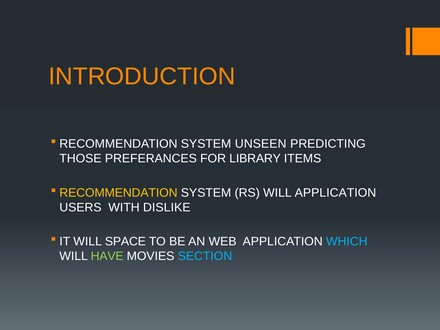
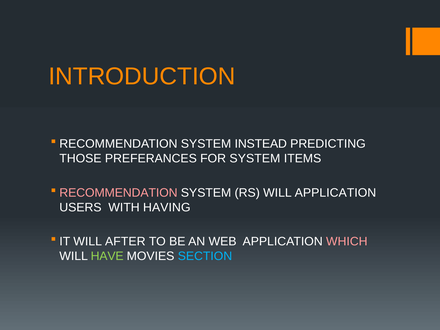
UNSEEN: UNSEEN -> INSTEAD (261, 144)
FOR LIBRARY: LIBRARY -> SYSTEM (255, 158)
RECOMMENDATION colour: yellow -> pink (118, 193)
DISLIKE: DISLIKE -> HAVING (167, 207)
SPACE: SPACE -> AFTER (125, 242)
WHICH colour: light blue -> pink (347, 242)
